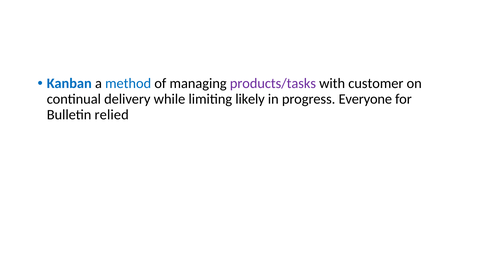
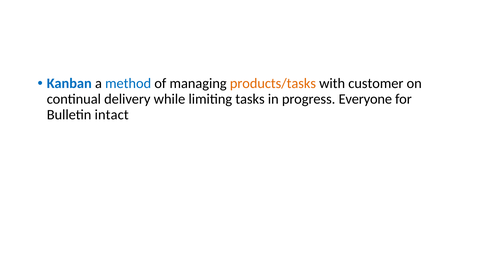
products/tasks colour: purple -> orange (273, 83)
likely: likely -> tasks (250, 99)
relied: relied -> intact (112, 114)
